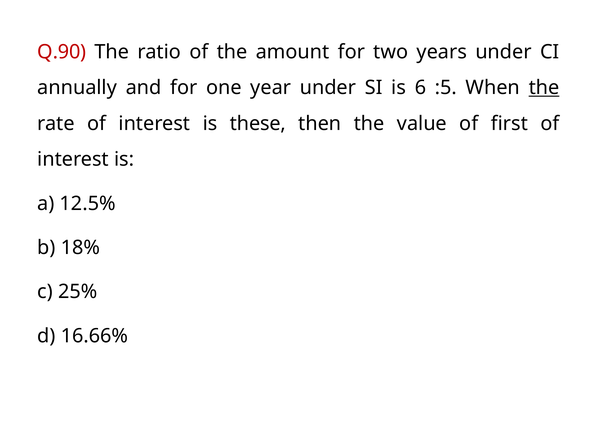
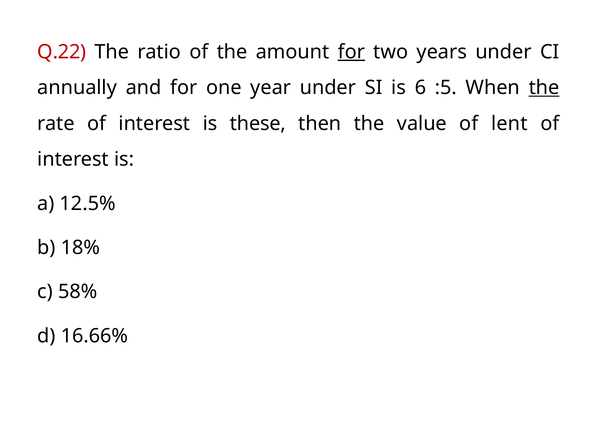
Q.90: Q.90 -> Q.22 (62, 52)
for underline: none -> present (351, 52)
first: first -> lent (509, 123)
25%: 25% -> 58% (78, 292)
